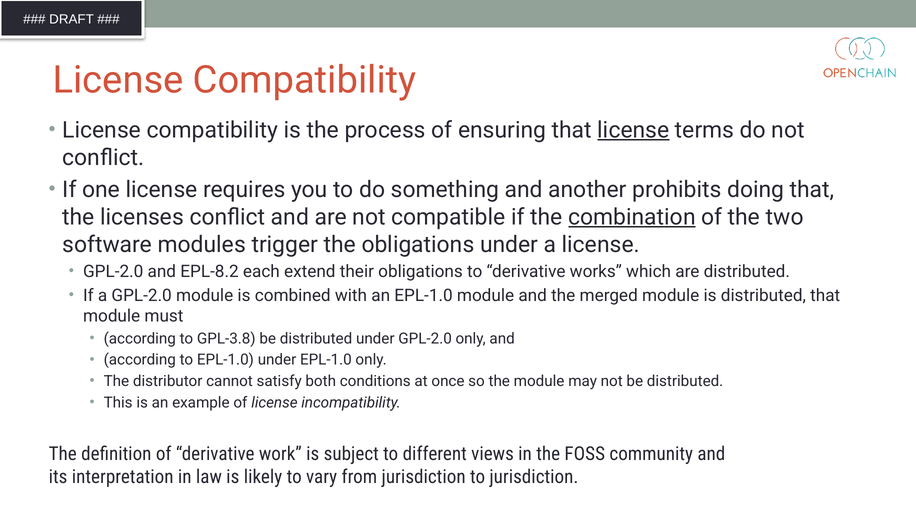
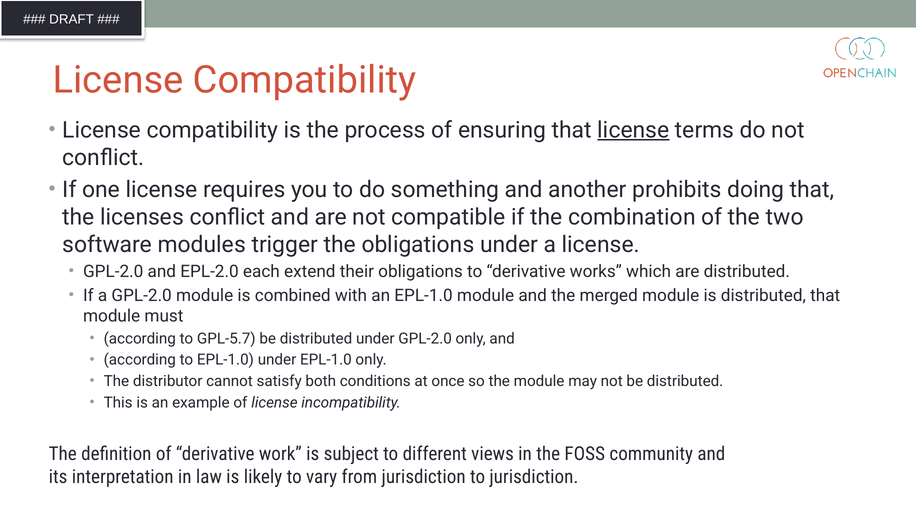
combination underline: present -> none (632, 217)
EPL-8.2: EPL-8.2 -> EPL-2.0 (210, 272)
GPL-3.8: GPL-3.8 -> GPL-5.7 (226, 339)
